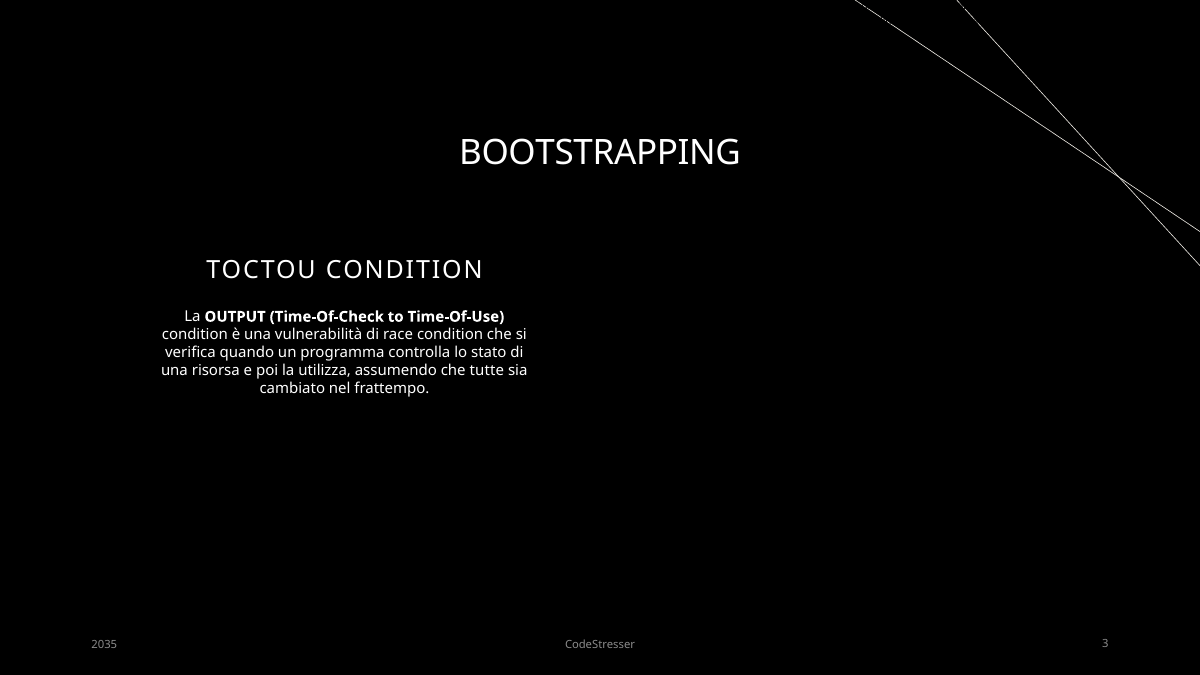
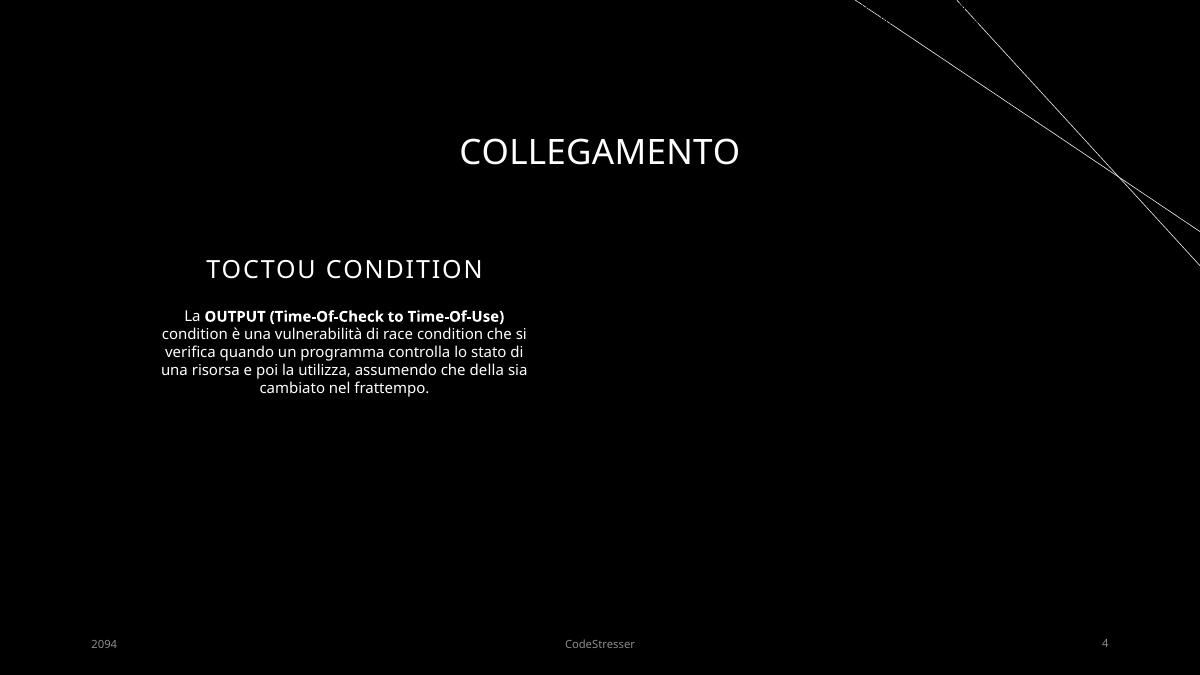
BOOTSTRAPPING: BOOTSTRAPPING -> COLLEGAMENTO (600, 153)
tutte: tutte -> della (487, 371)
2035: 2035 -> 2094 (104, 644)
3: 3 -> 4 (1105, 643)
